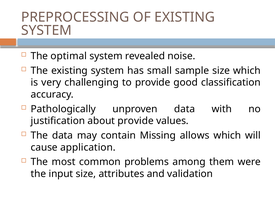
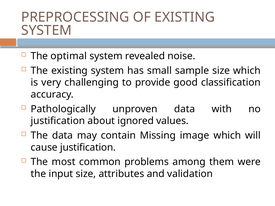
about provide: provide -> ignored (136, 121)
allows: allows -> image (195, 136)
cause application: application -> justification (88, 148)
